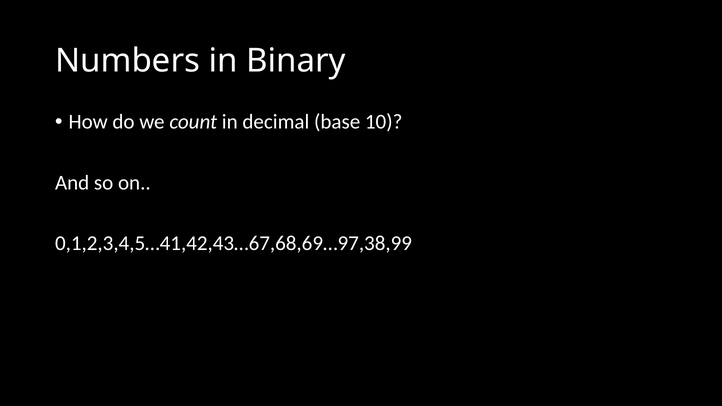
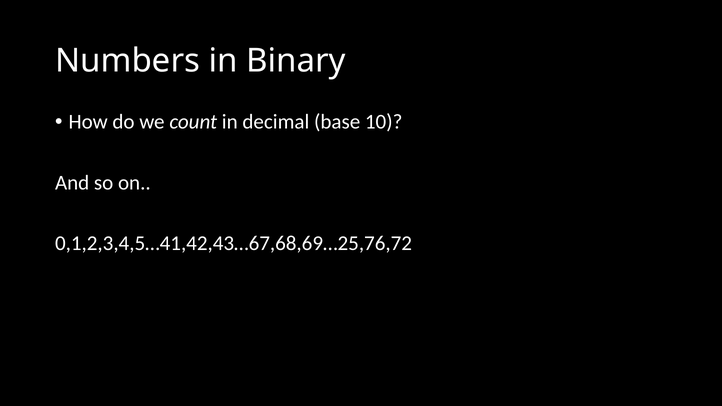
0,1,2,3,4,5…41,42,43…67,68,69…97,38,99: 0,1,2,3,4,5…41,42,43…67,68,69…97,38,99 -> 0,1,2,3,4,5…41,42,43…67,68,69…25,76,72 (234, 243)
